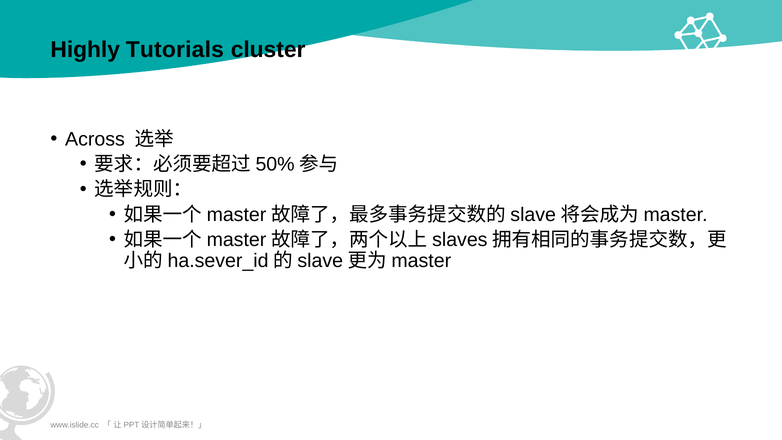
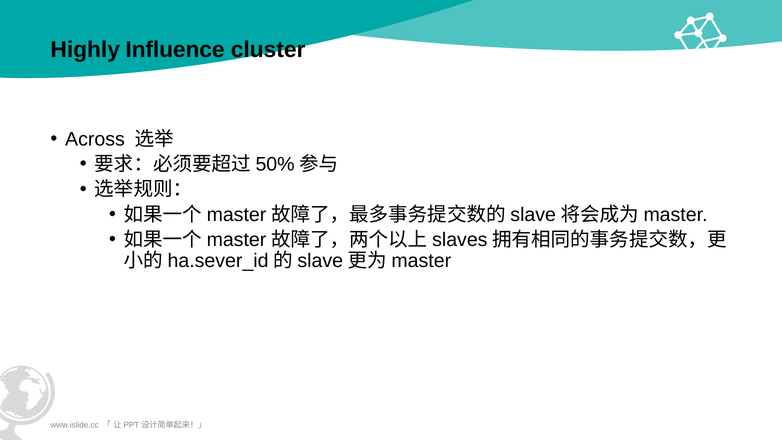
Tutorials: Tutorials -> Influence (175, 50)
